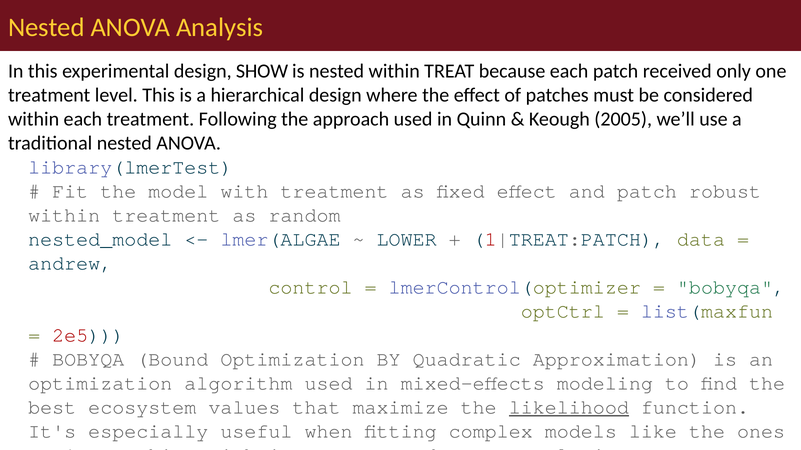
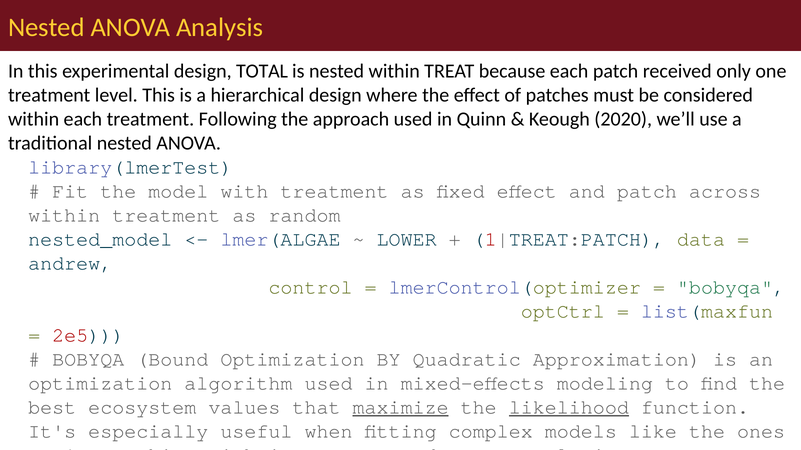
SHOW: SHOW -> TOTAL (262, 71)
2005: 2005 -> 2020 (623, 119)
robust: robust -> across (725, 191)
maximize underline: none -> present (401, 408)
